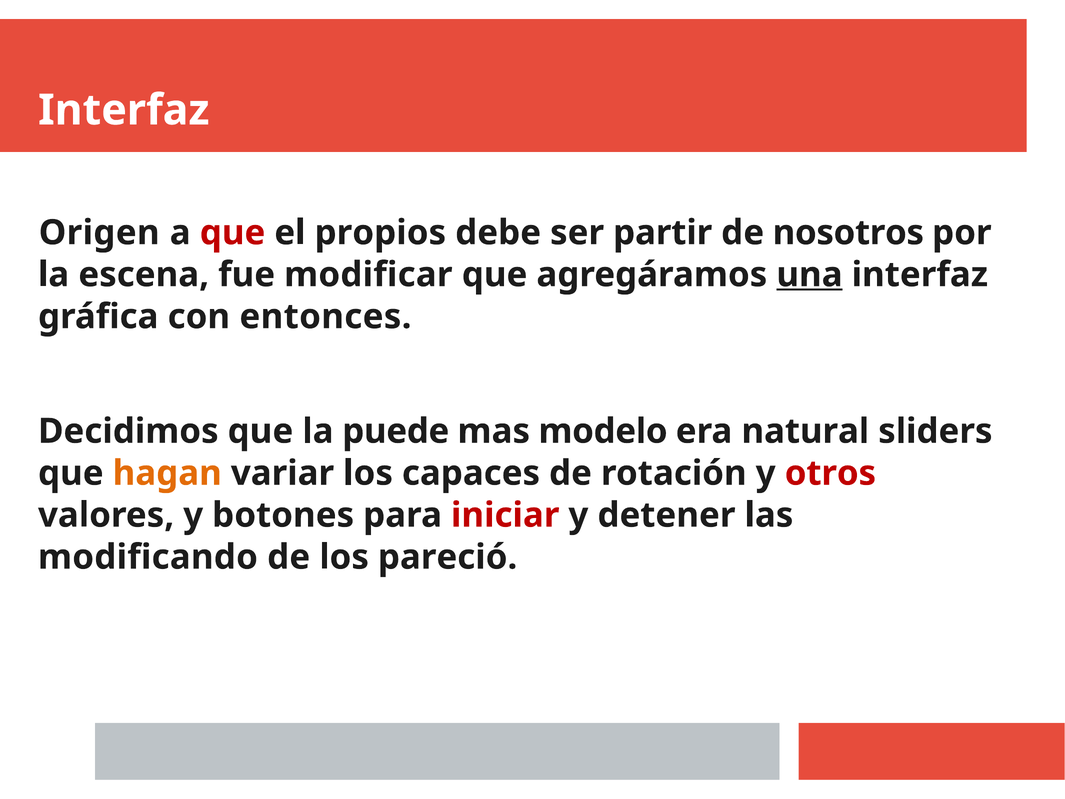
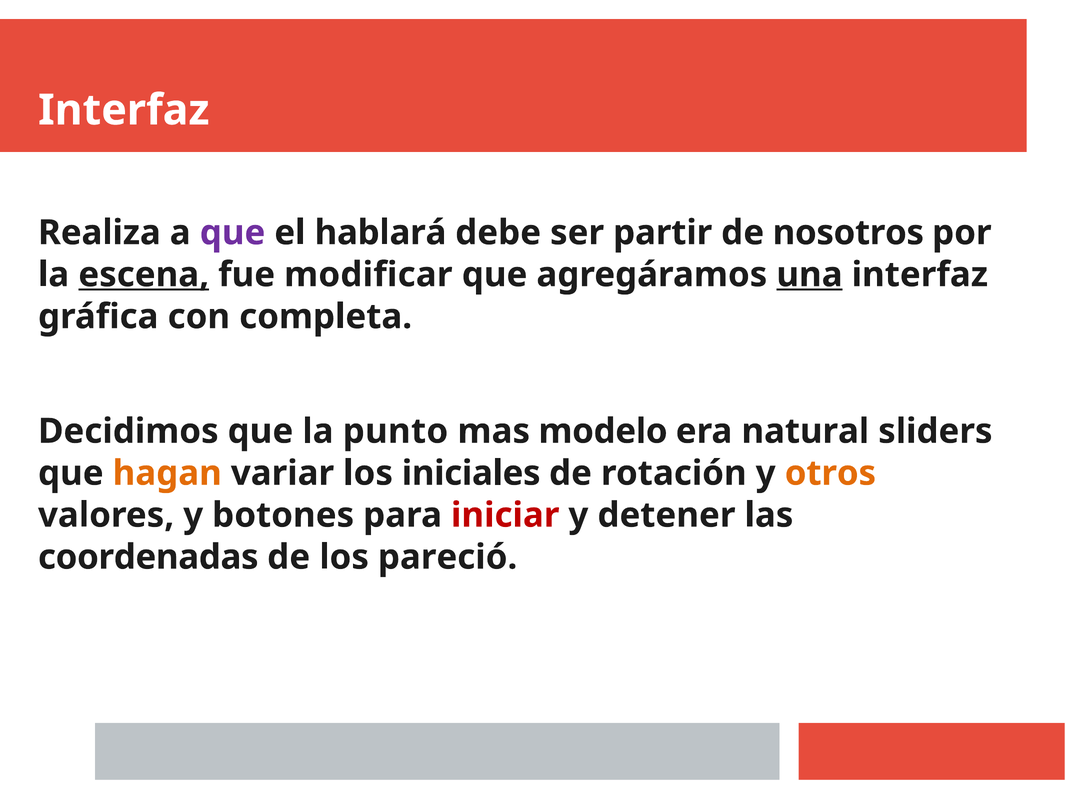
Origen: Origen -> Realiza (99, 233)
que colour: red -> purple (233, 233)
propios: propios -> hablará (380, 233)
escena underline: none -> present (144, 275)
entonces: entonces -> completa (326, 317)
puede: puede -> punto (395, 431)
capaces: capaces -> iniciales (471, 473)
otros colour: red -> orange (830, 473)
modificando: modificando -> coordenadas (148, 557)
